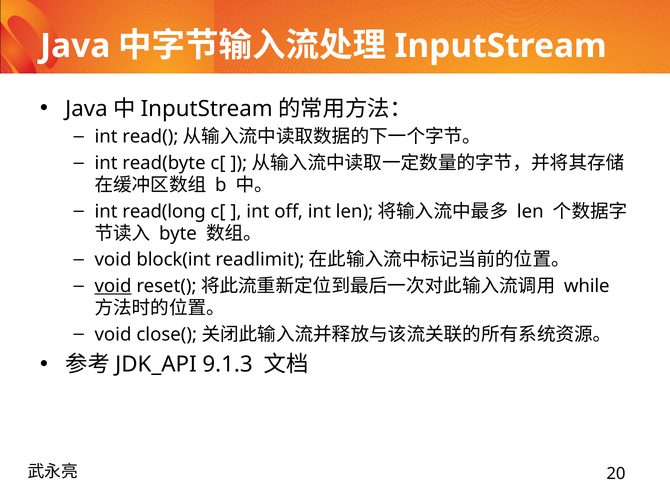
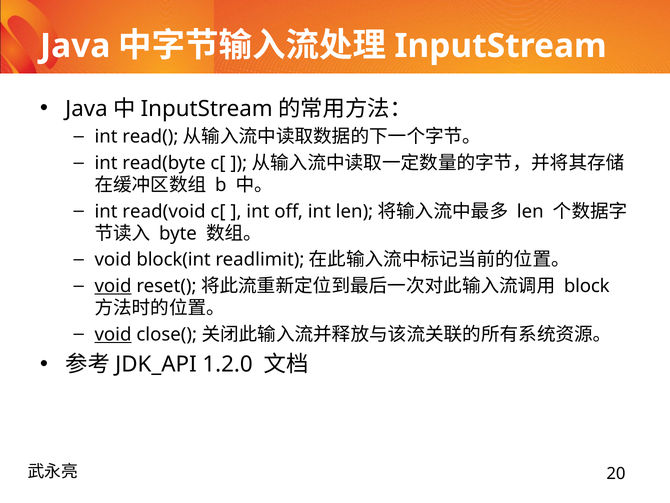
read(long: read(long -> read(void (164, 211)
while: while -> block (587, 286)
void underline: none -> present (113, 334)
9.1.3: 9.1.3 -> 1.2.0 (228, 364)
